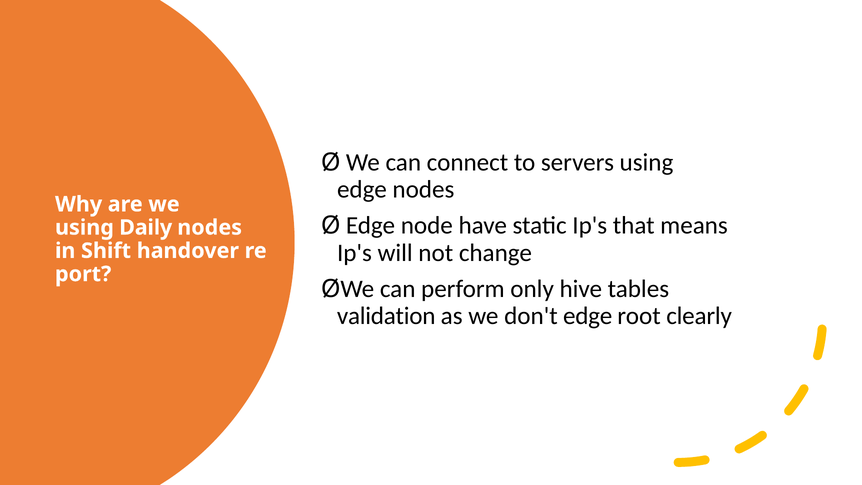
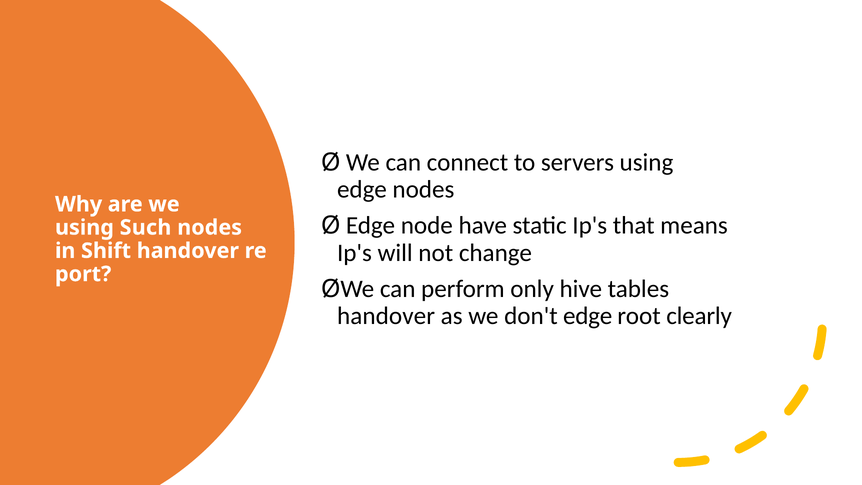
Daily: Daily -> Such (145, 227)
validation: validation -> handover (386, 316)
